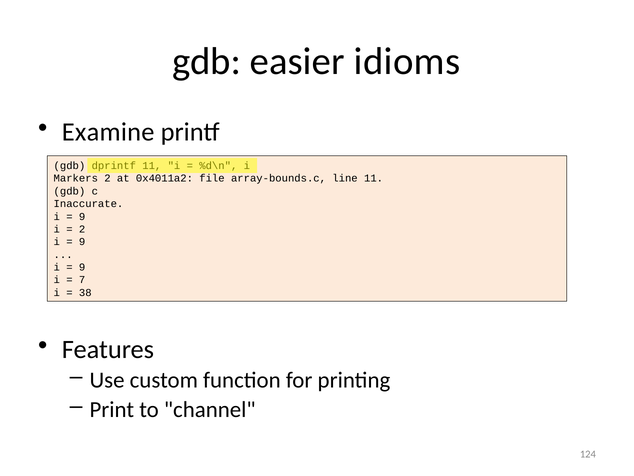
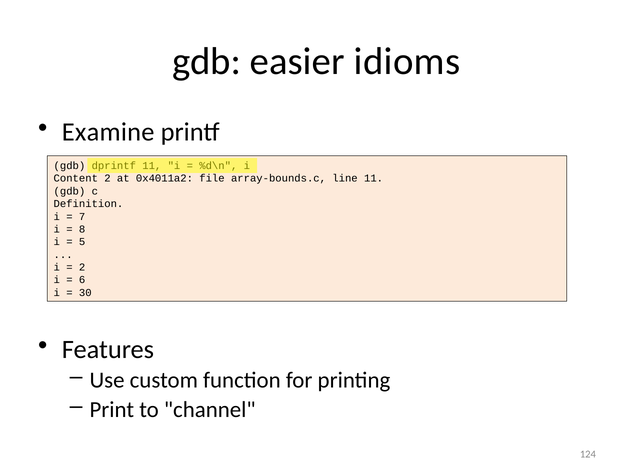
Markers: Markers -> Content (76, 178)
Inaccurate: Inaccurate -> Definition (88, 204)
9: 9 -> 7 (82, 216)
2: 2 -> 8 (82, 229)
9: 9 -> 5 (82, 242)
9: 9 -> 2 (82, 267)
7: 7 -> 6 (82, 280)
38: 38 -> 30 (85, 292)
